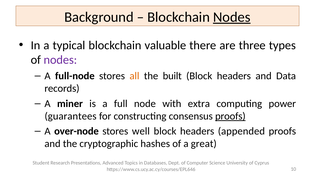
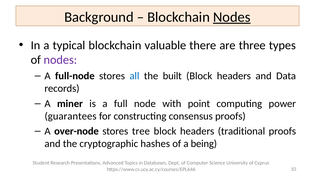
all colour: orange -> blue (134, 76)
extra: extra -> point (199, 104)
proofs underline: present -> none (230, 116)
well: well -> tree (141, 131)
appended: appended -> traditional (241, 131)
great: great -> being (204, 144)
